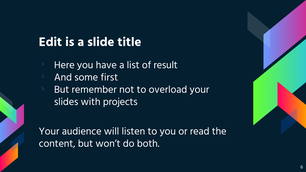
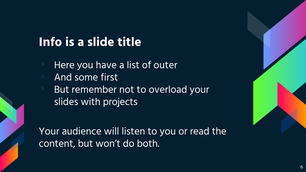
Edit: Edit -> Info (50, 42)
result: result -> outer (166, 65)
